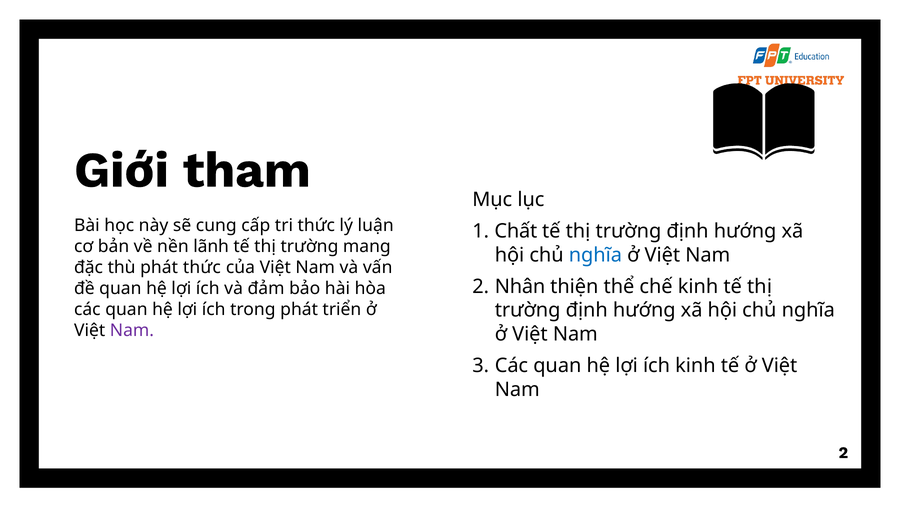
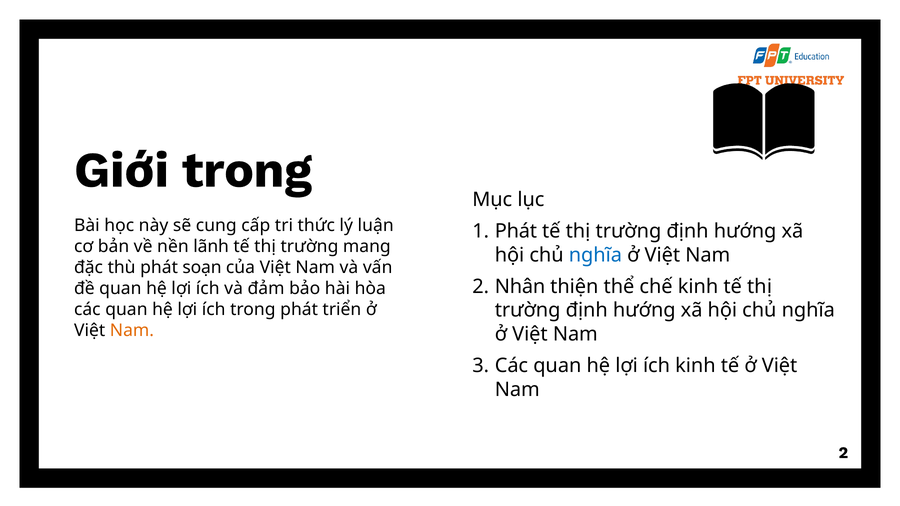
Giới tham: tham -> trong (247, 170)
Chất: Chất -> Phát (516, 231)
phát thức: thức -> soạn (202, 268)
Nam colour: purple -> orange (132, 331)
